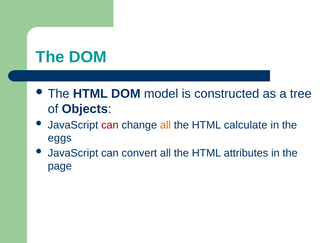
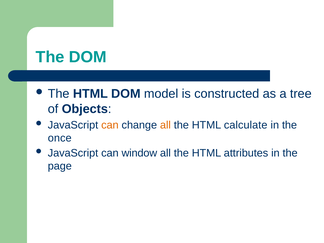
can colour: red -> orange (110, 125)
eggs: eggs -> once (60, 138)
convert: convert -> window (139, 153)
